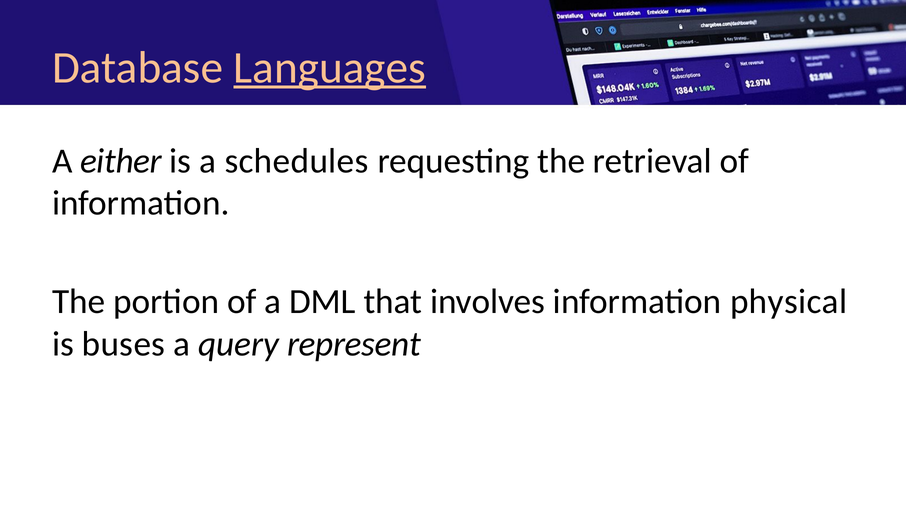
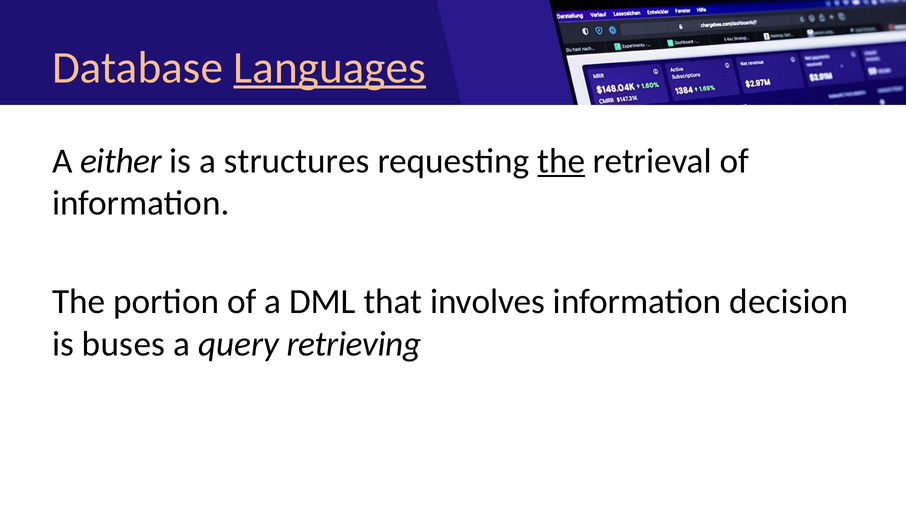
schedules: schedules -> structures (297, 161)
the underline: none -> present (561, 161)
physical: physical -> decision (789, 302)
represent: represent -> retrieving (354, 344)
